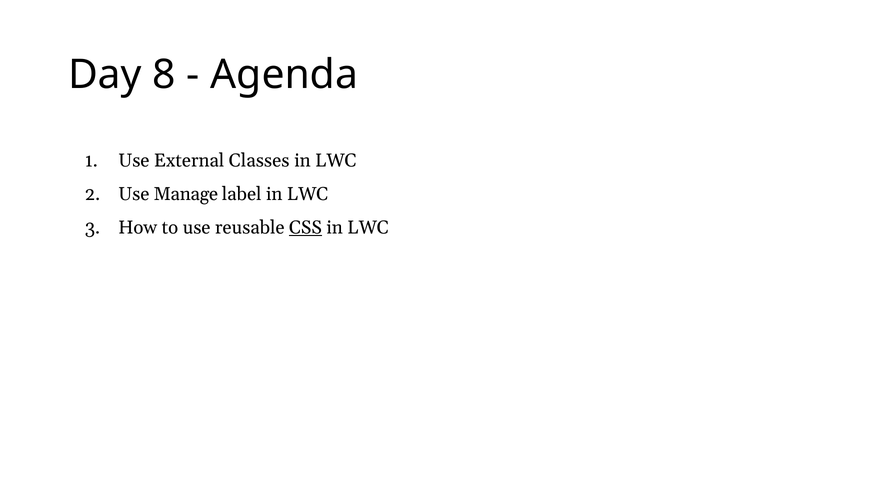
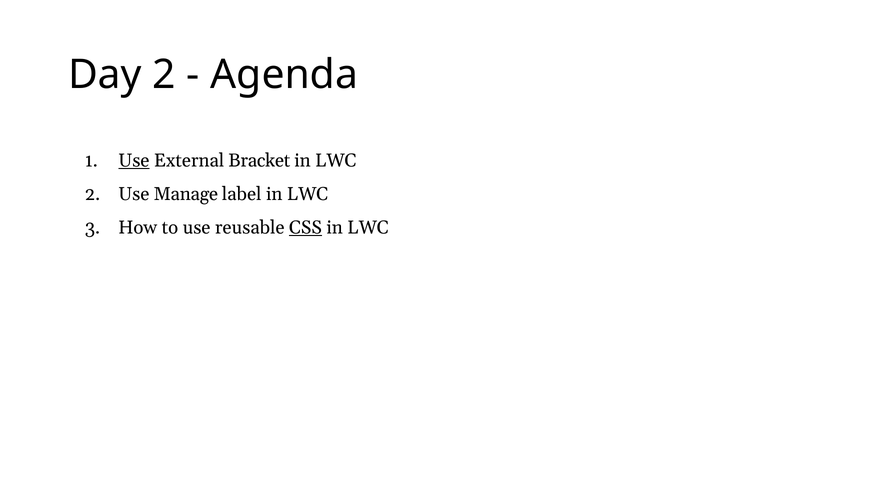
Day 8: 8 -> 2 (164, 75)
Use underline: none -> present (134, 161)
Classes: Classes -> Bracket (259, 161)
